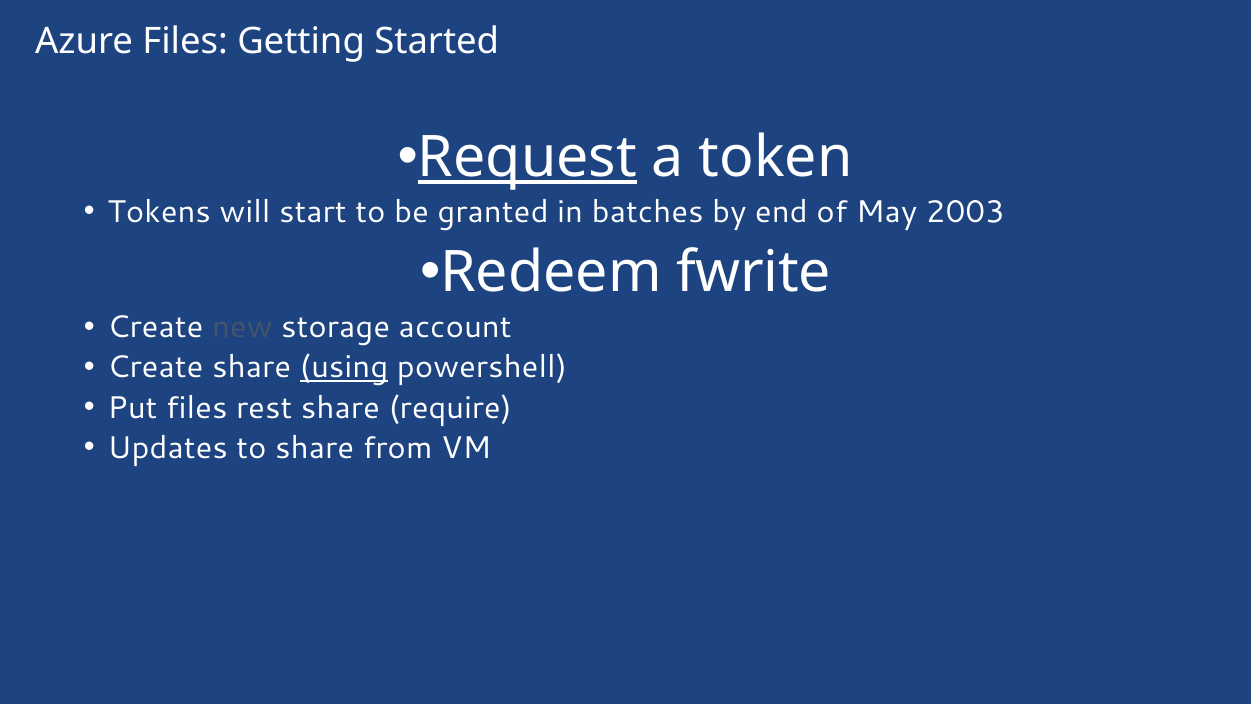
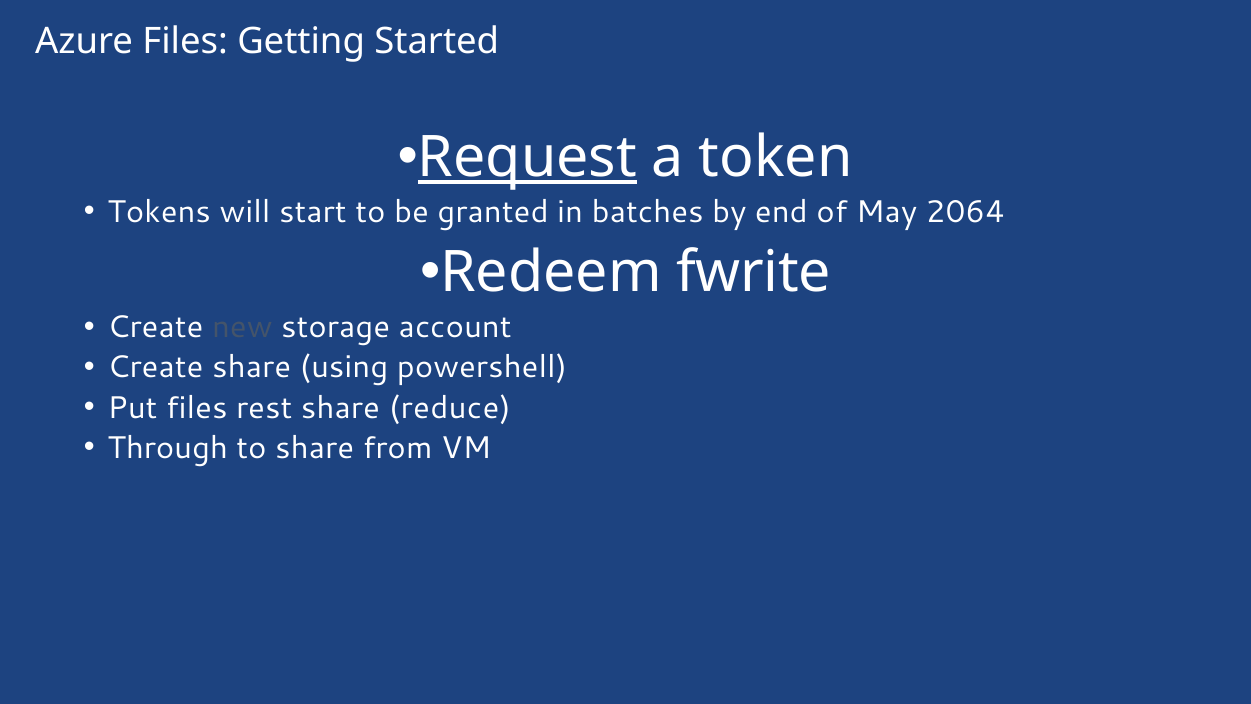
2003: 2003 -> 2064 (965, 212)
using underline: present -> none (344, 367)
require: require -> reduce (450, 408)
Updates: Updates -> Through (168, 448)
